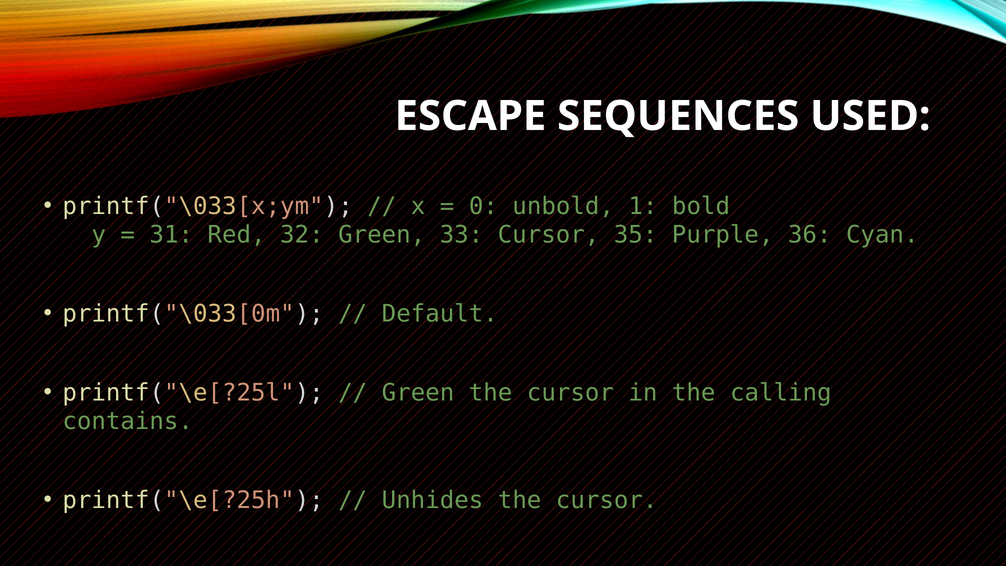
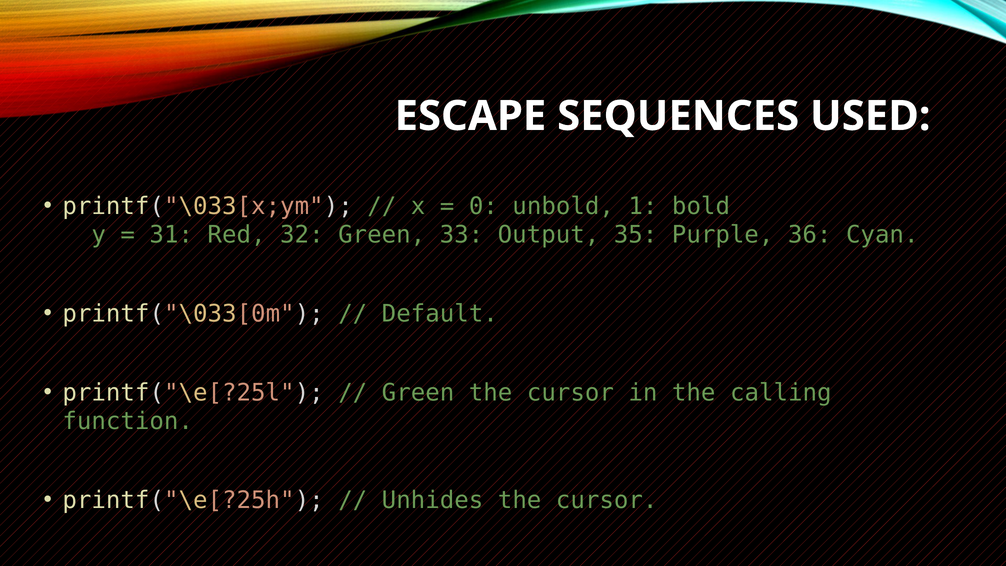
33 Cursor: Cursor -> Output (549, 235)
contains: contains -> function (128, 421)
